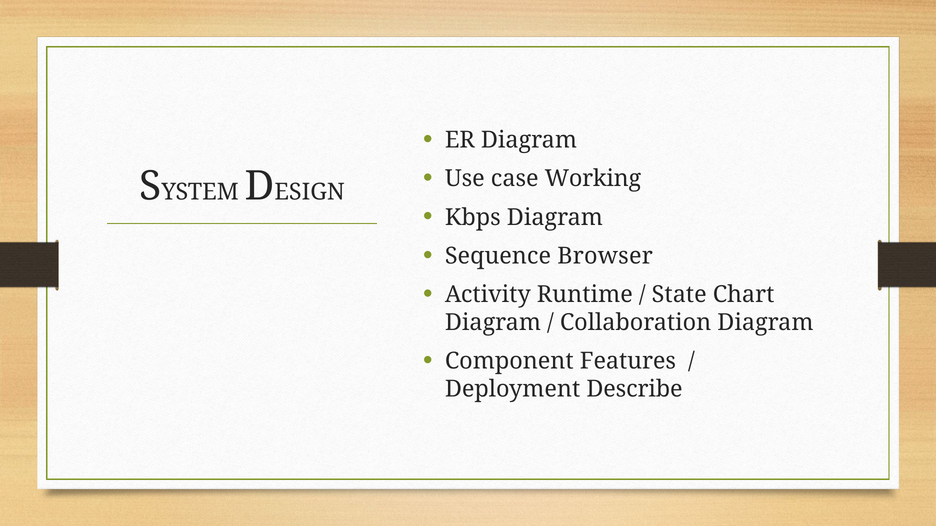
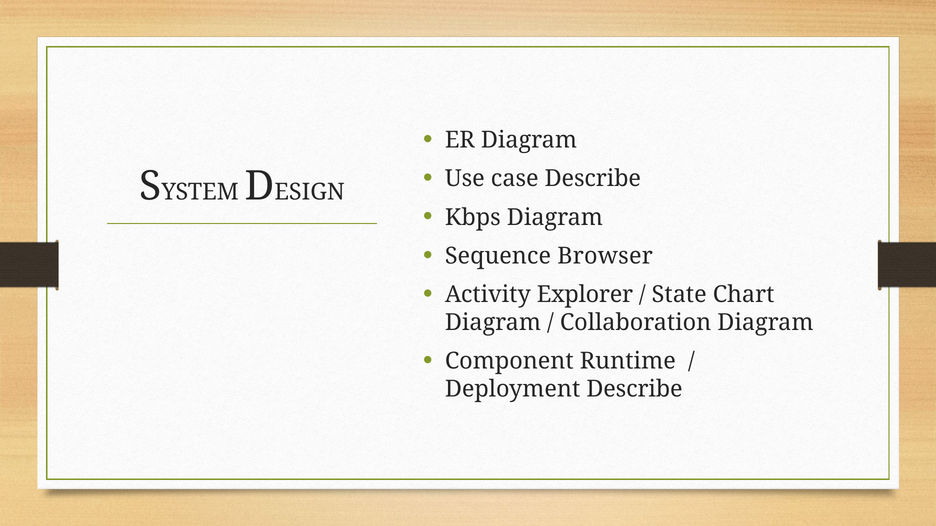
case Working: Working -> Describe (593, 179)
Runtime: Runtime -> Explorer (585, 295)
Features: Features -> Runtime (628, 361)
